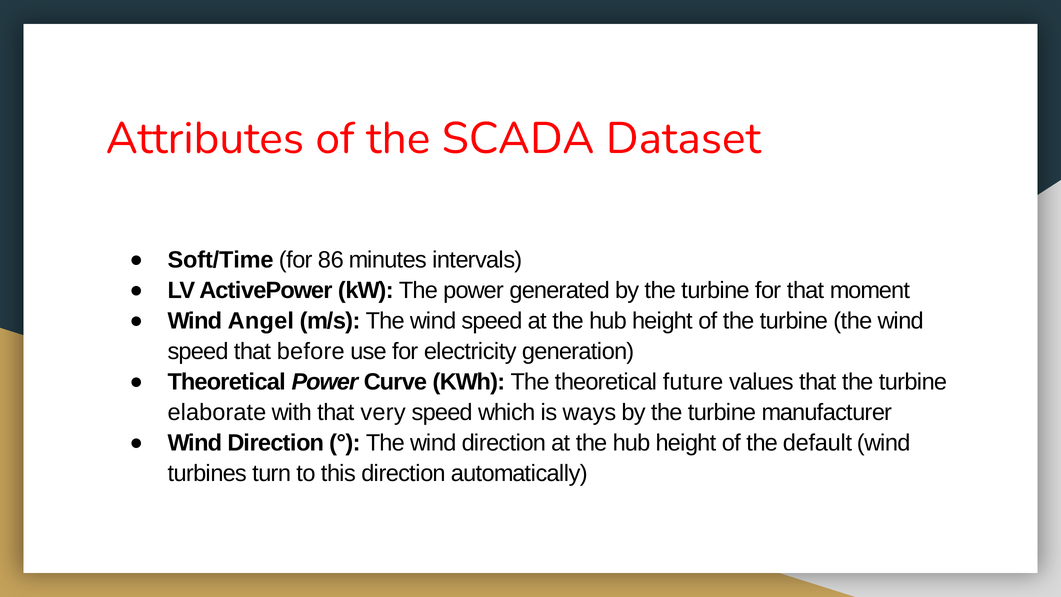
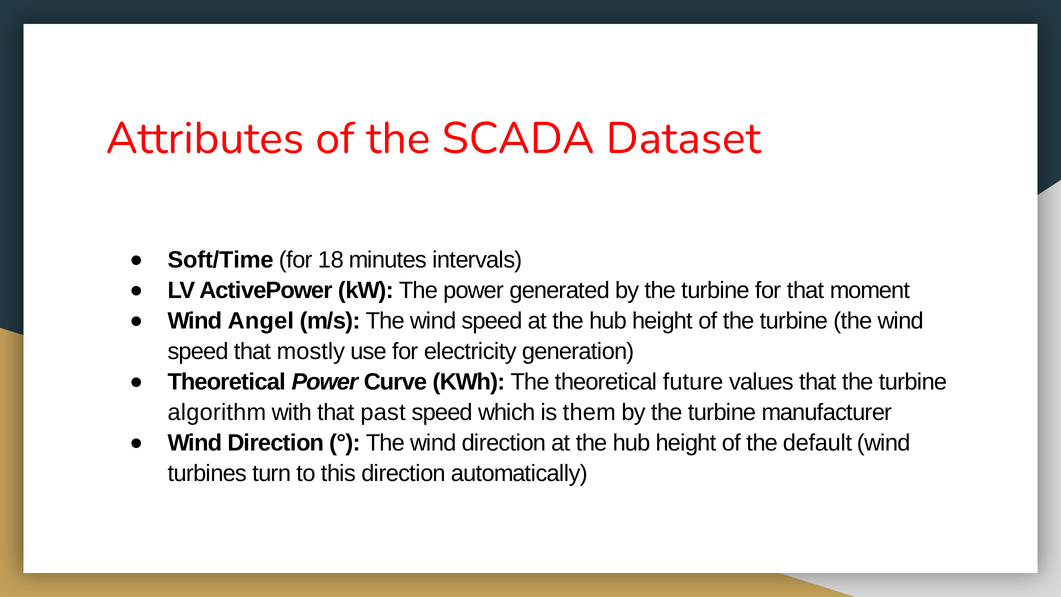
86: 86 -> 18 (331, 260)
before: before -> mostly (311, 351)
elaborate: elaborate -> algorithm (217, 412)
very: very -> past (383, 412)
ways: ways -> them (589, 412)
